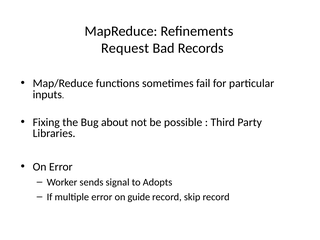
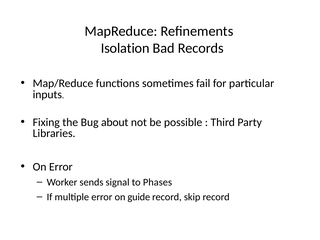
Request: Request -> Isolation (125, 48)
Adopts: Adopts -> Phases (157, 182)
